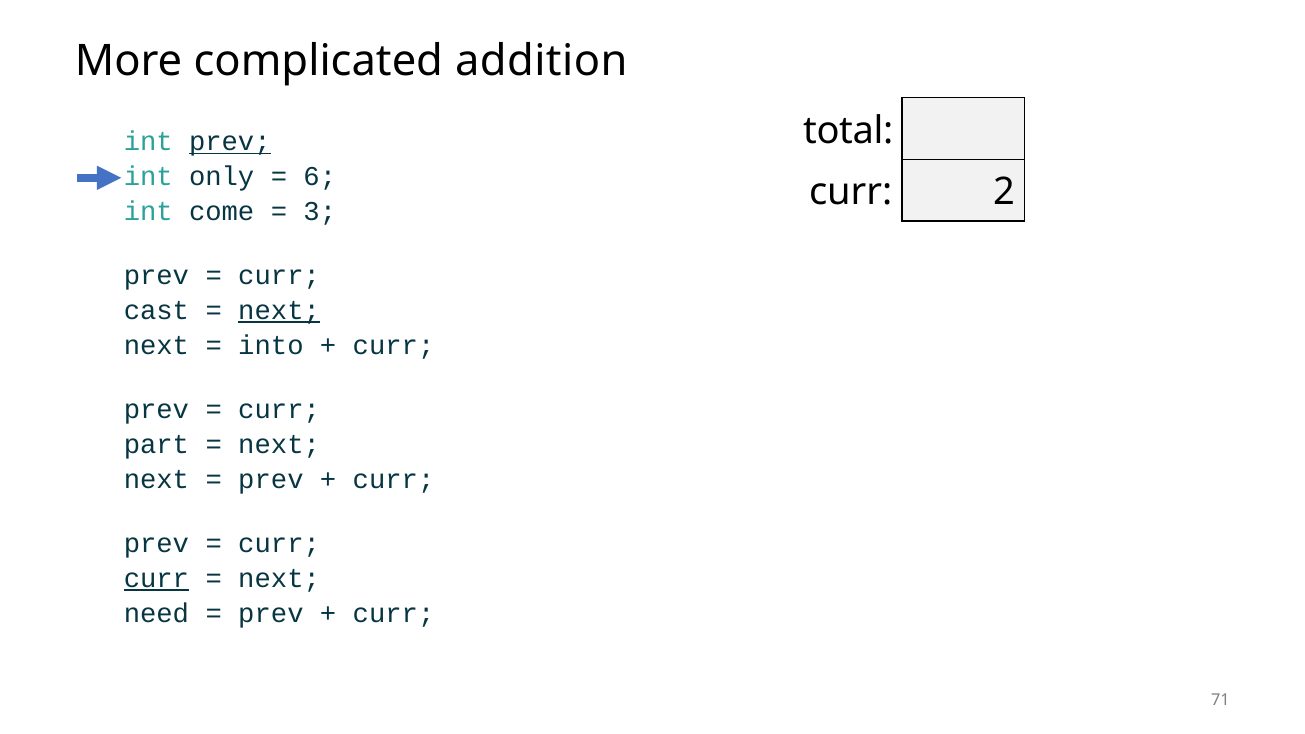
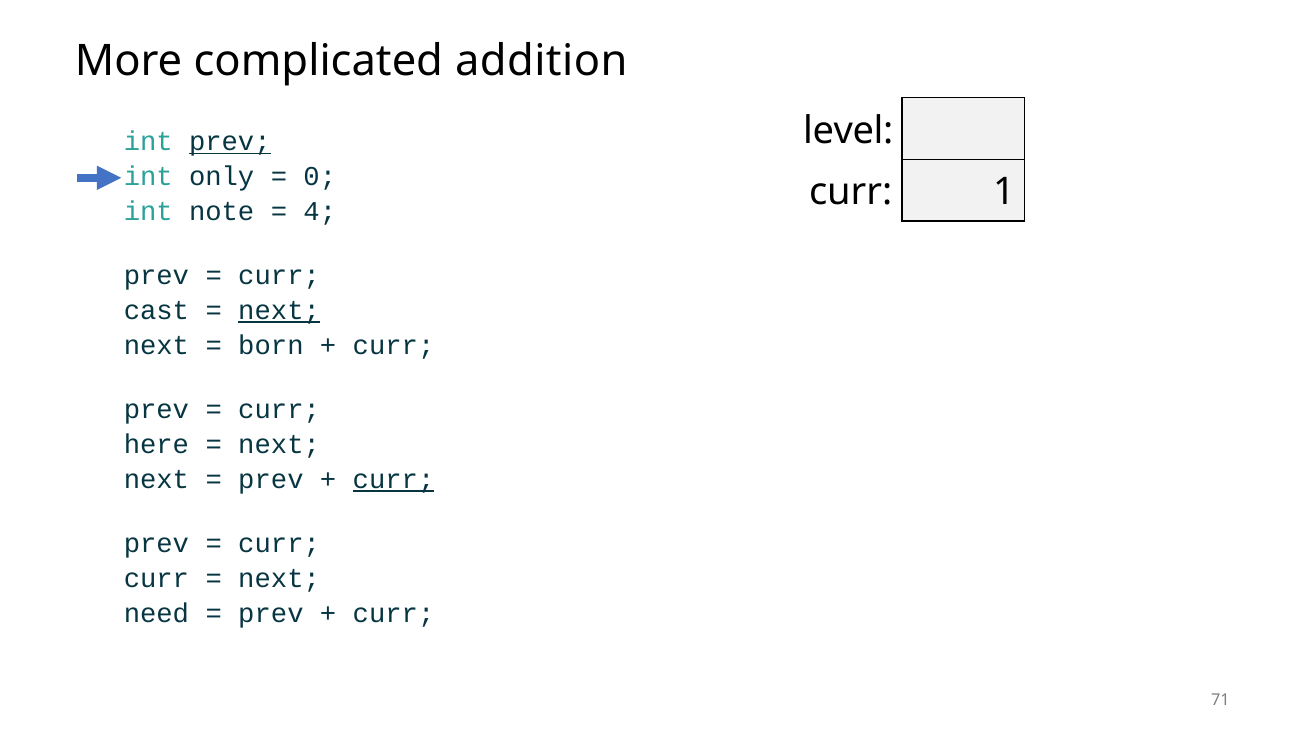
total: total -> level (848, 131)
6: 6 -> 0 (320, 177)
2: 2 -> 1 (1004, 192)
come: come -> note (222, 211)
3: 3 -> 4 (320, 211)
into: into -> born (271, 345)
part: part -> here (156, 444)
curr underline: none -> present (394, 479)
curr underline: present -> none (156, 578)
